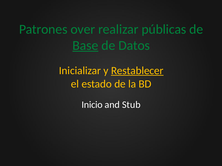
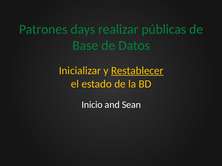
over: over -> days (83, 29)
Base underline: present -> none (85, 46)
Stub: Stub -> Sean (131, 105)
